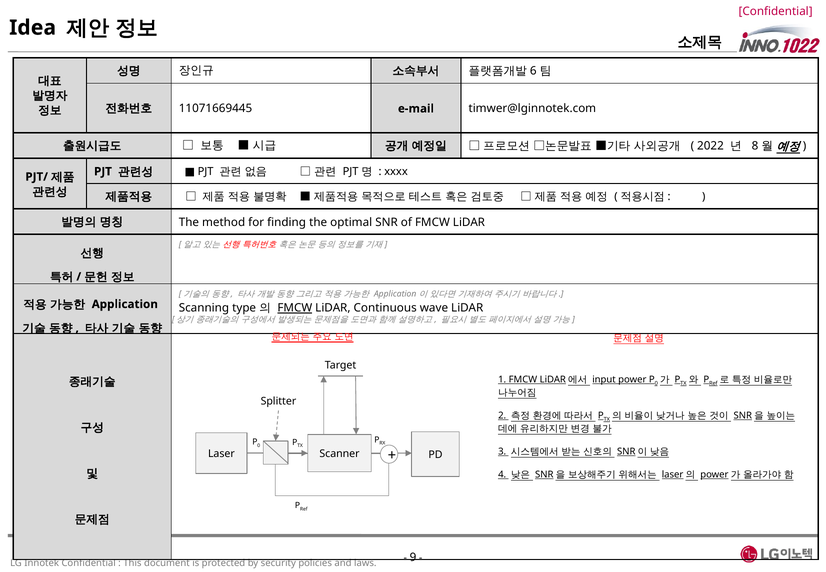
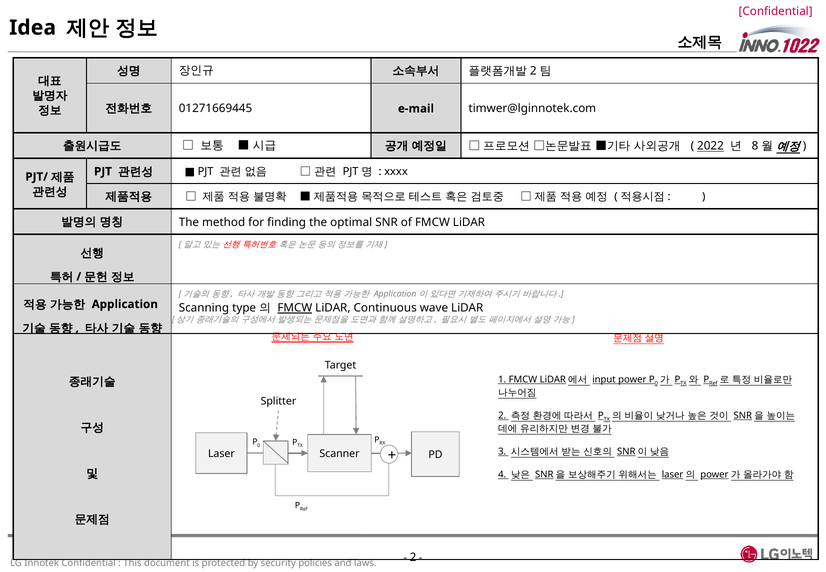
6: 6 -> 2 (533, 71)
11071669445: 11071669445 -> 01271669445 (215, 109)
2022 underline: none -> present (710, 146)
9: 9 -> 2 (413, 557)
